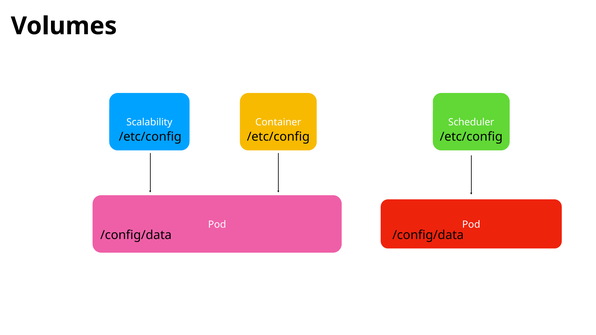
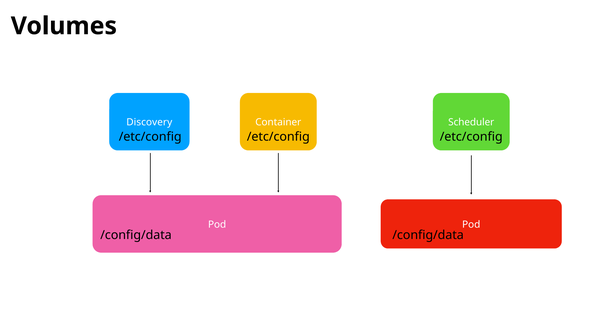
Scalability: Scalability -> Discovery (149, 122)
